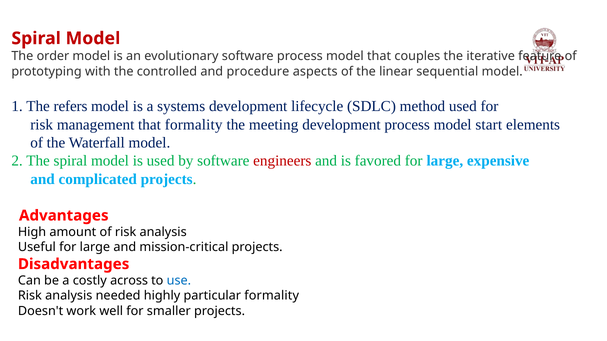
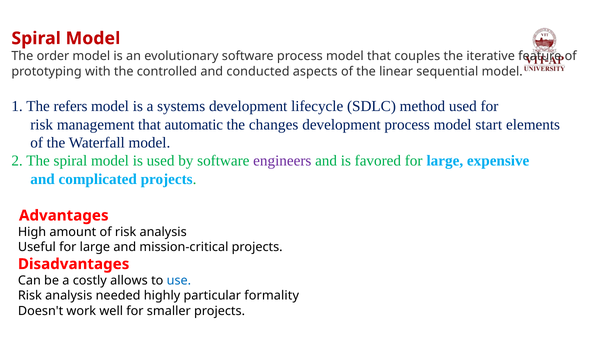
procedure: procedure -> conducted (258, 71)
that formality: formality -> automatic (194, 125)
meeting: meeting -> changes (274, 125)
engineers colour: red -> purple (282, 161)
across: across -> allows (129, 281)
